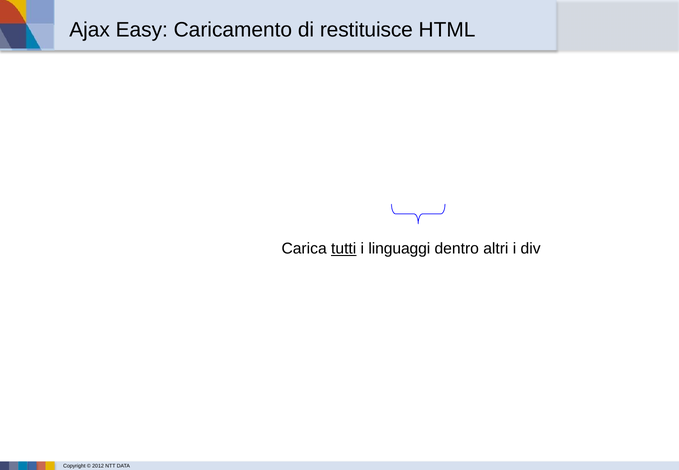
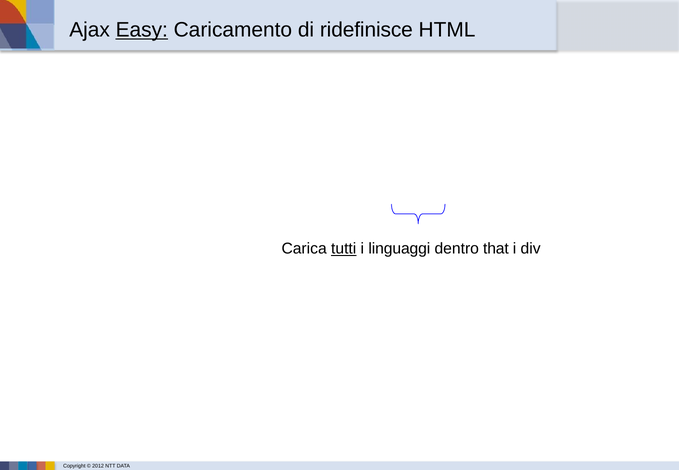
Easy underline: none -> present (142, 30)
restituisce: restituisce -> ridefinisce (366, 30)
altri: altri -> that (496, 249)
